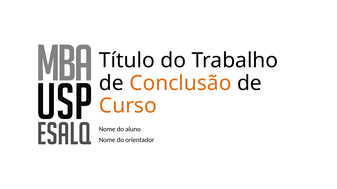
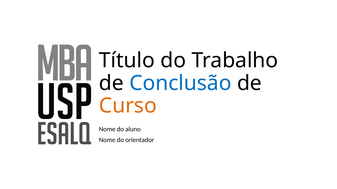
Conclusão colour: orange -> blue (180, 83)
